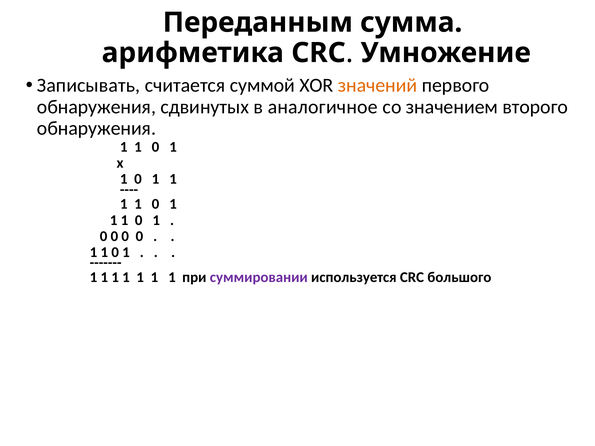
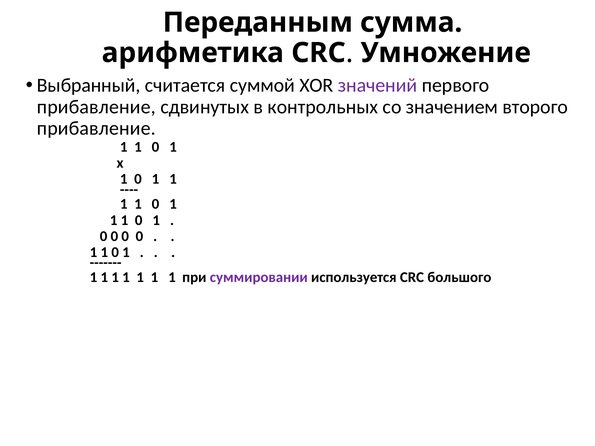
Записывать: Записывать -> Выбранный (89, 85)
значений colour: orange -> purple (378, 85)
обнаружения: обнаружения -> прибавление (96, 107)
аналогичное: аналогичное -> контрольных (323, 107)
обнаружения: обнаружения -> прибавление (96, 128)
